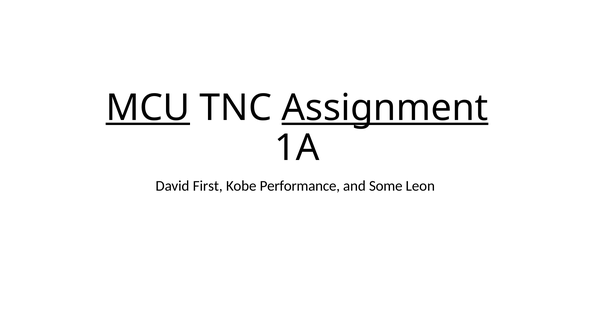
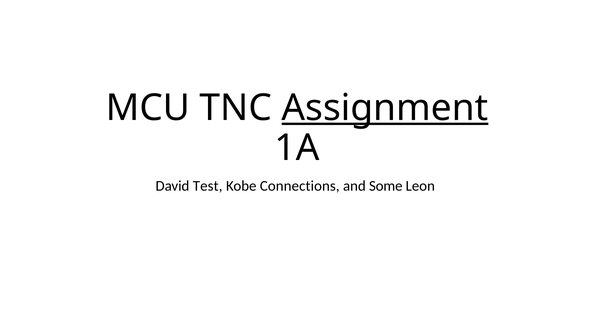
MCU underline: present -> none (148, 108)
First: First -> Test (208, 186)
Performance: Performance -> Connections (300, 186)
